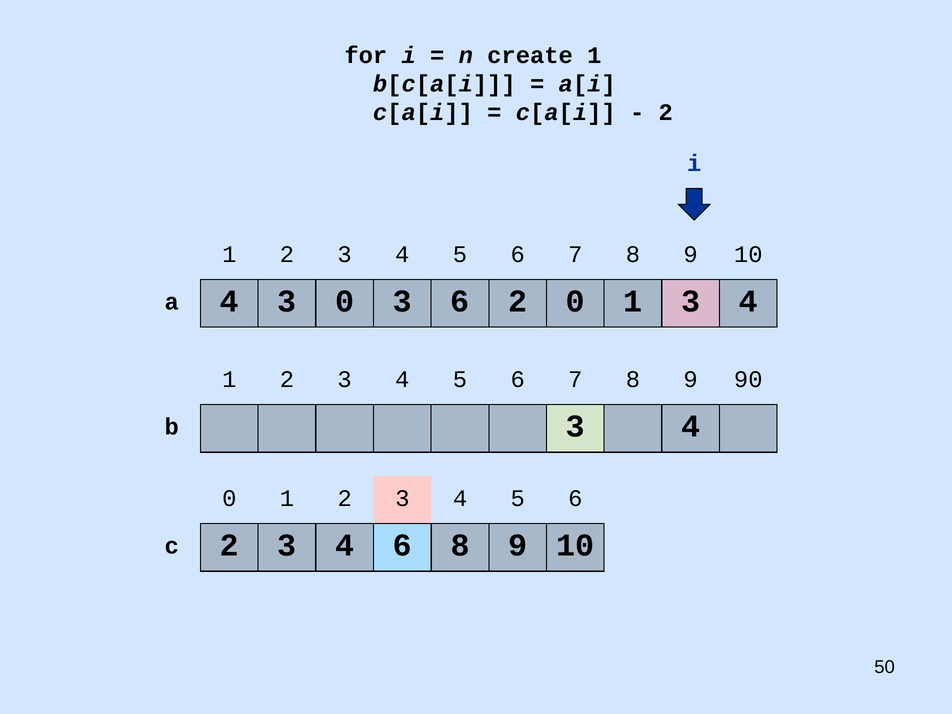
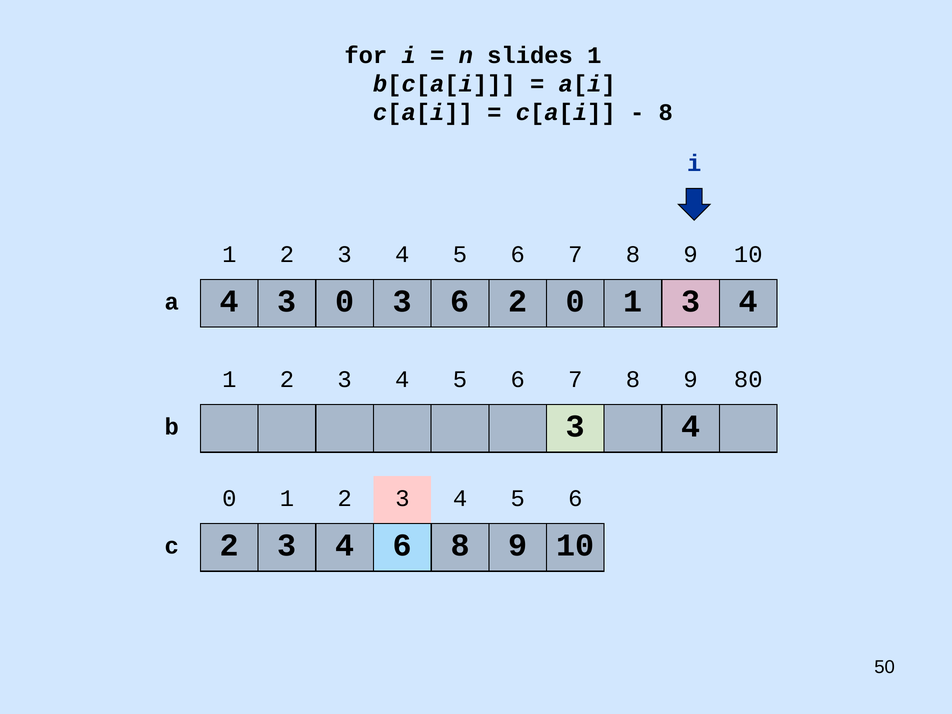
create: create -> slides (530, 55)
2: 2 -> 8 (666, 112)
90: 90 -> 80 (748, 379)
